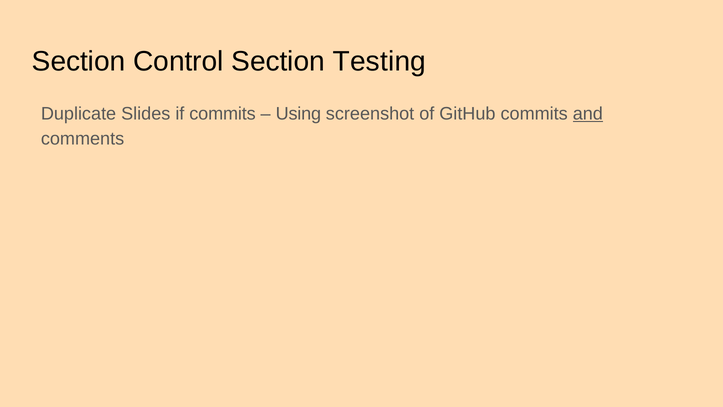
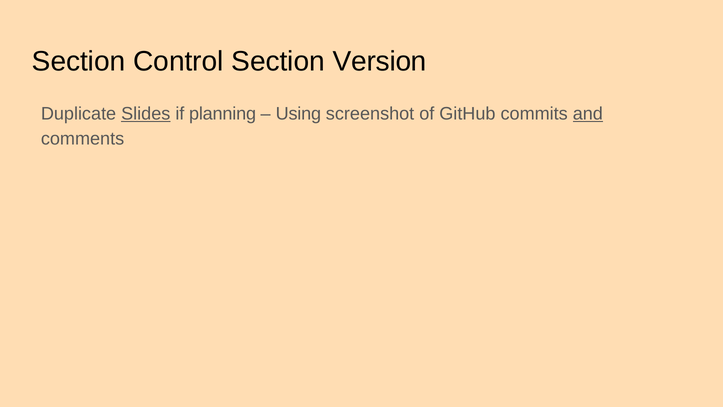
Testing: Testing -> Version (380, 61)
Slides underline: none -> present (146, 114)
if commits: commits -> planning (223, 114)
